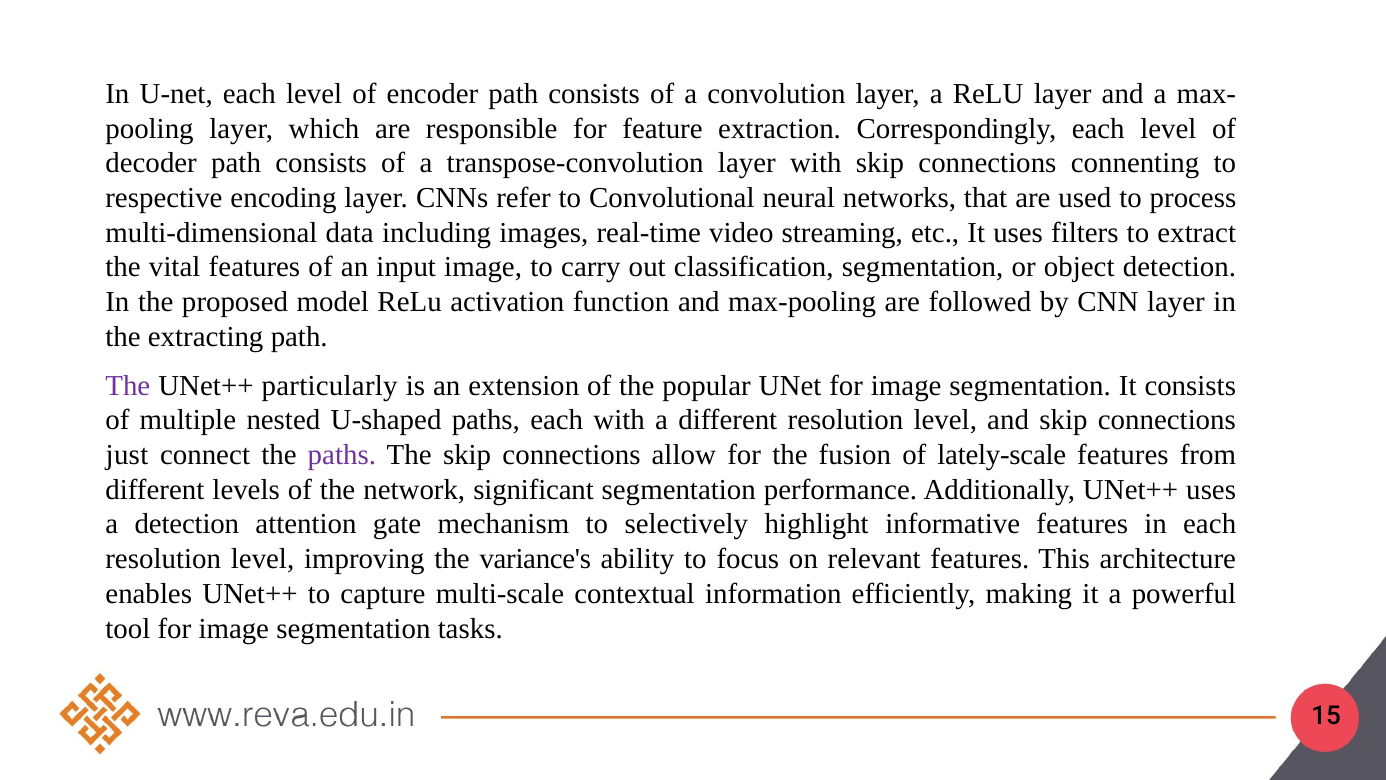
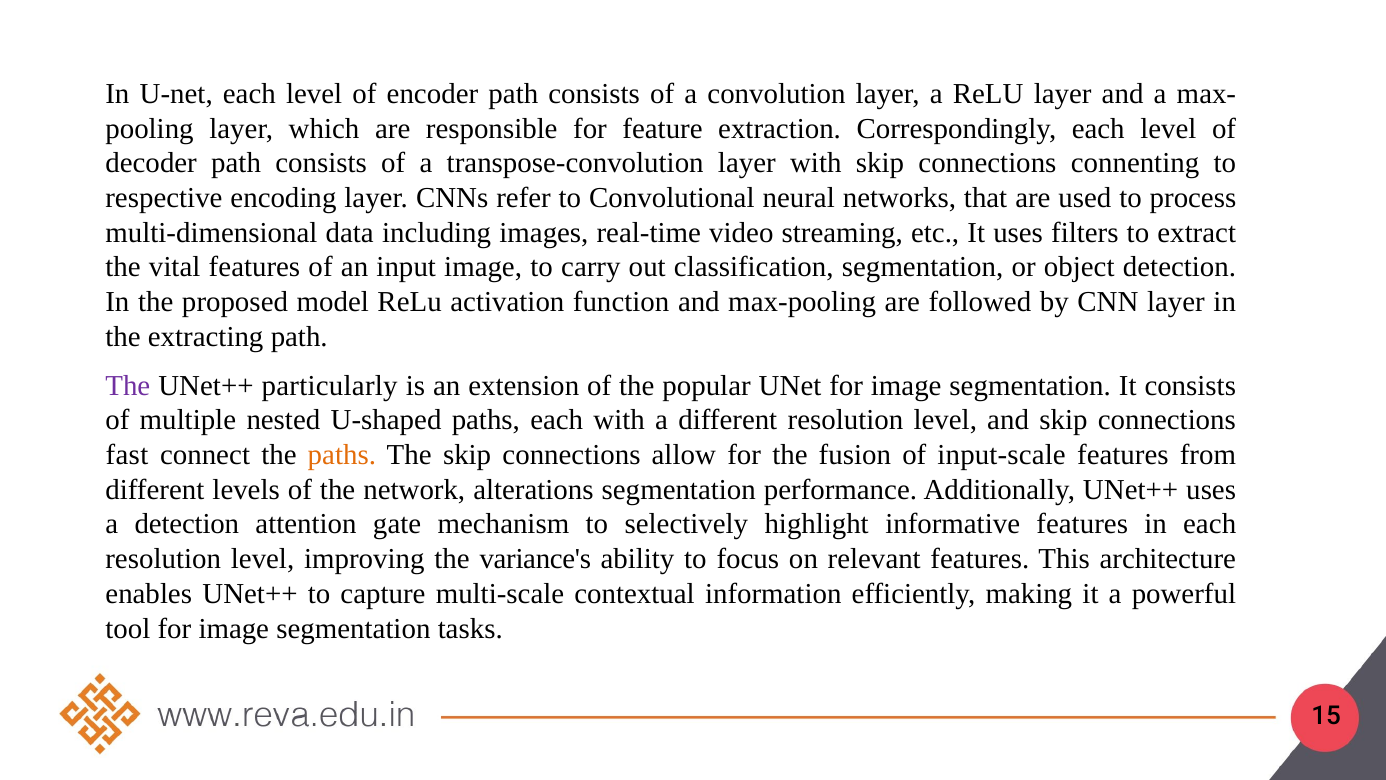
just: just -> fast (127, 455)
paths colour: purple -> orange (342, 455)
lately-scale: lately-scale -> input-scale (1002, 455)
significant: significant -> alterations (533, 490)
